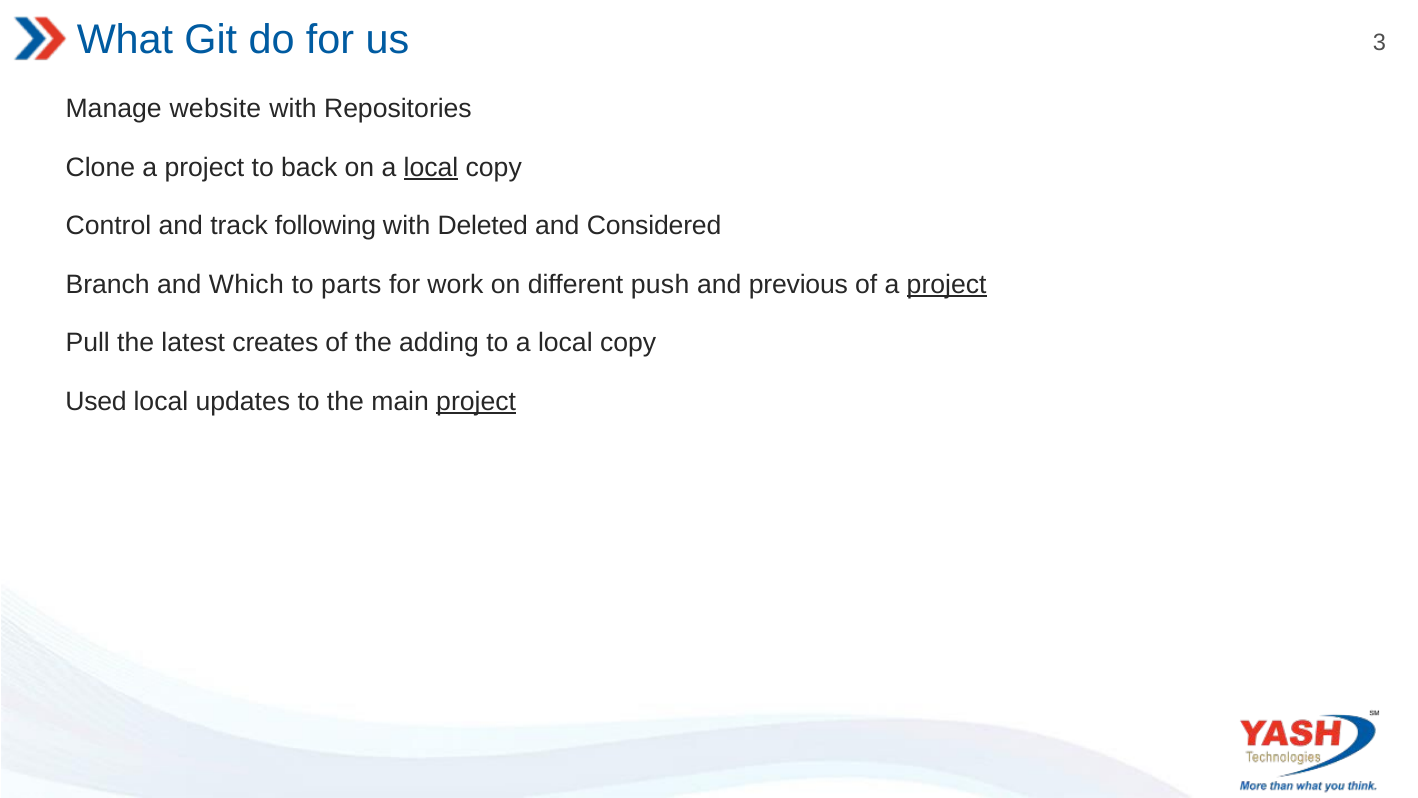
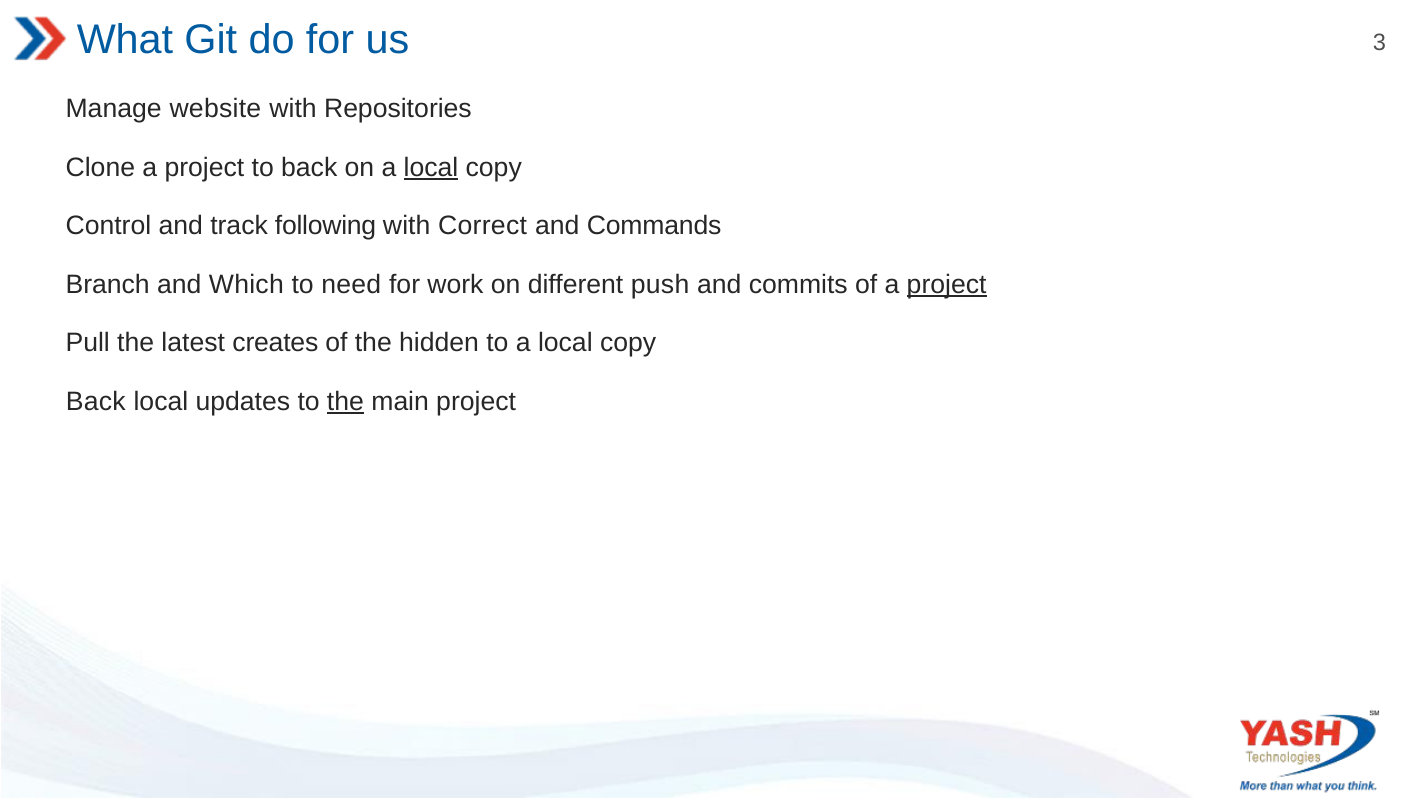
Deleted: Deleted -> Correct (483, 226)
Considered: Considered -> Commands (654, 226)
parts: parts -> need (351, 284)
previous: previous -> commits (798, 284)
adding: adding -> hidden (439, 343)
Used: Used -> Back (96, 401)
the underline: none -> present (345, 401)
project underline: present -> none (476, 401)
